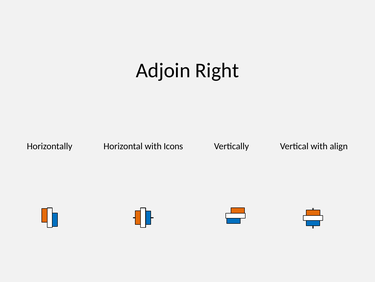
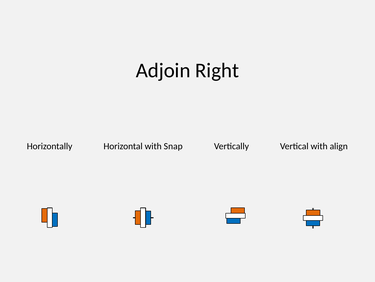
Icons: Icons -> Snap (173, 146)
